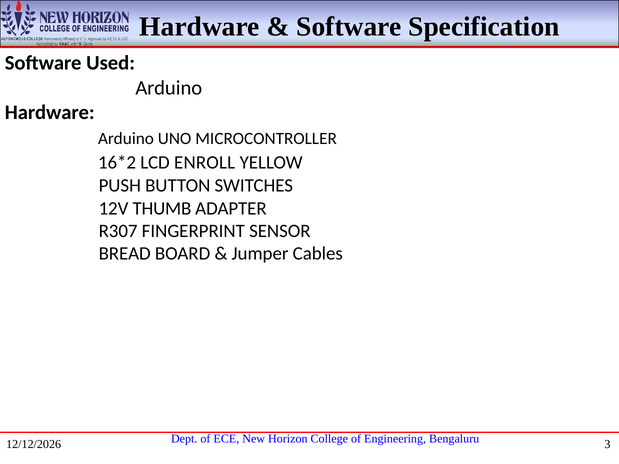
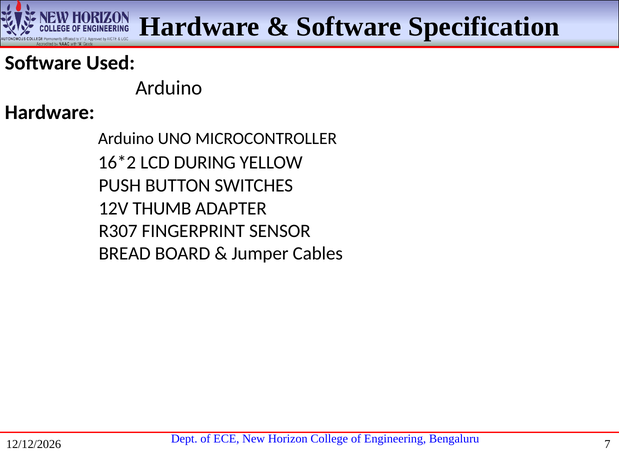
ENROLL: ENROLL -> DURING (205, 163)
3: 3 -> 7 (607, 444)
